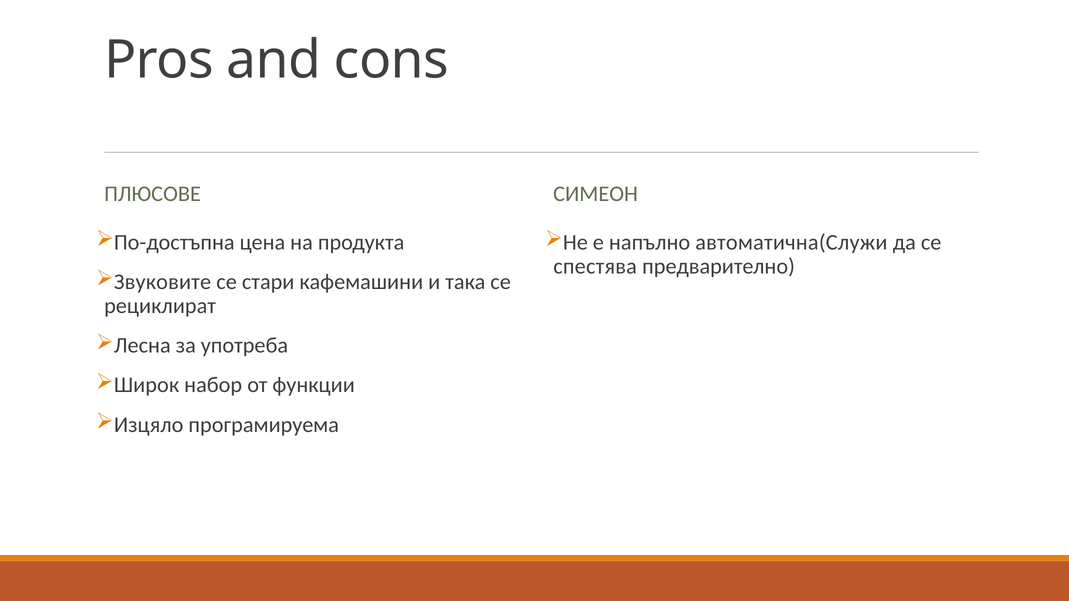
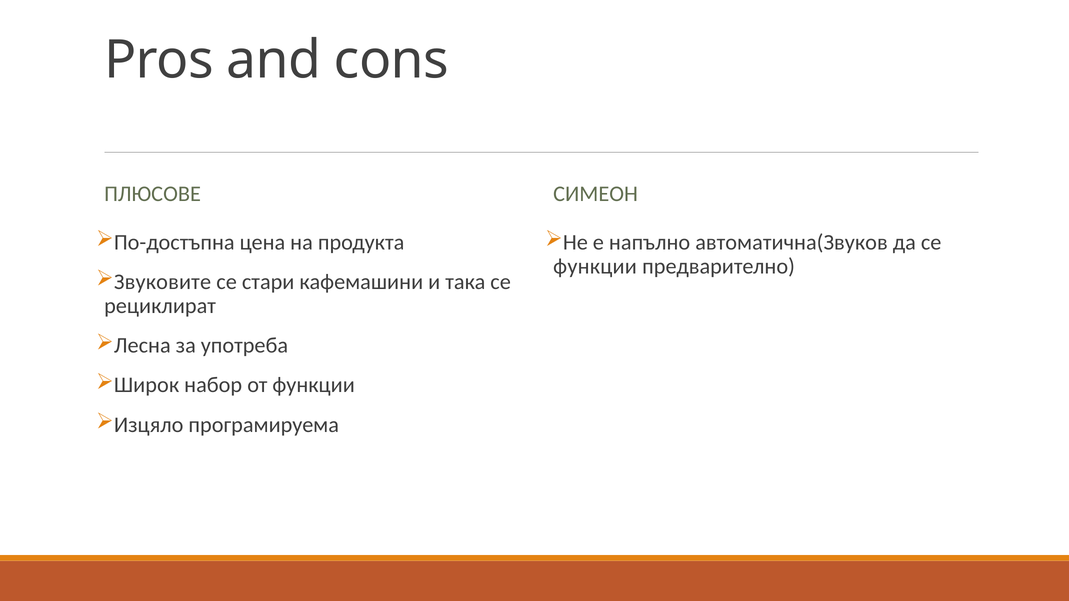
автоматична(Служи: автоматична(Служи -> автоматична(Звуков (791, 242)
спестява: спестява -> функции (595, 266)
